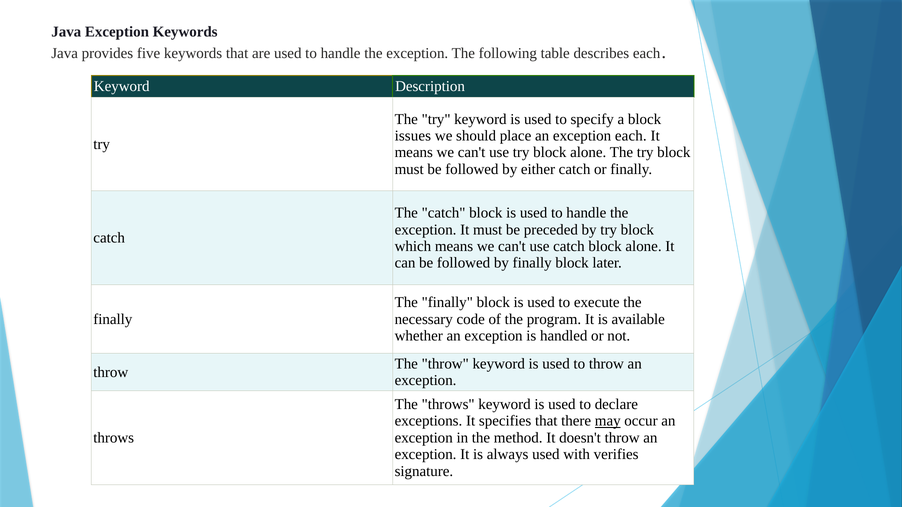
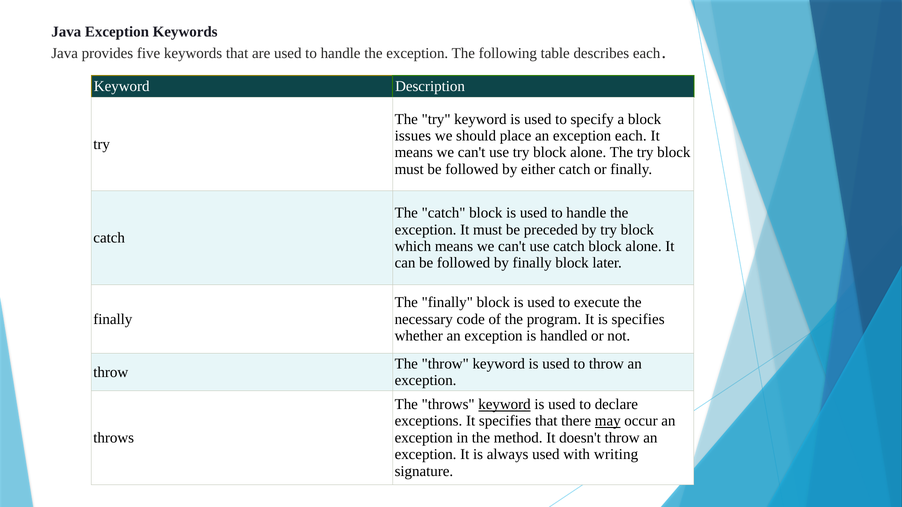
is available: available -> specifies (638, 319)
keyword underline: none -> present (505, 405)
verifies: verifies -> writing (616, 455)
